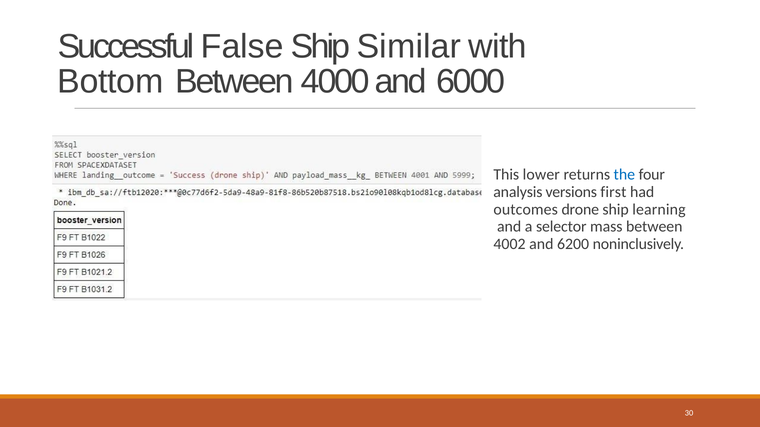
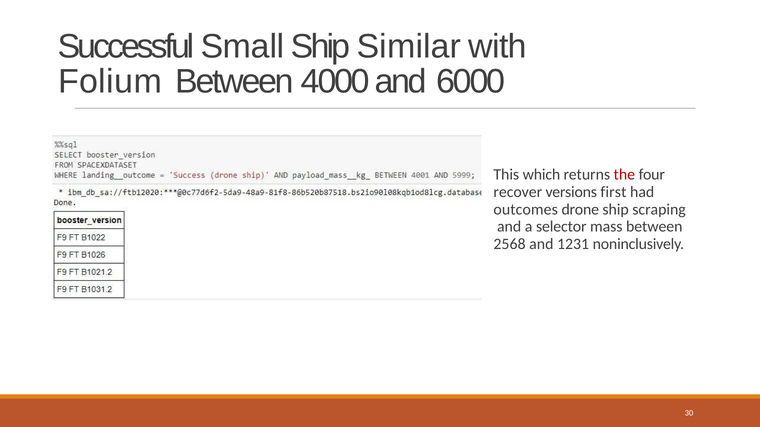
False: False -> Small (242, 47)
Bottom: Bottom -> Folium (110, 82)
lower: lower -> which (541, 175)
the colour: blue -> red (624, 175)
analysis: analysis -> recover (518, 192)
learning: learning -> scraping (659, 210)
4002: 4002 -> 2568 (510, 244)
6200: 6200 -> 1231 (573, 244)
